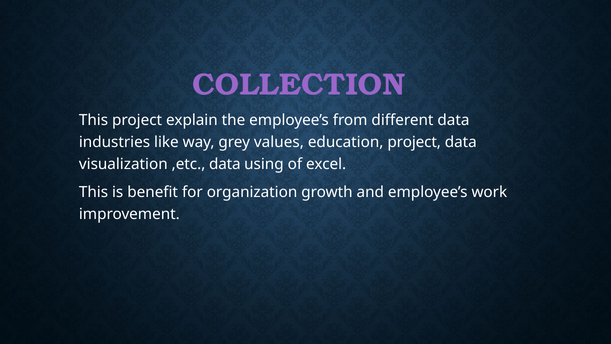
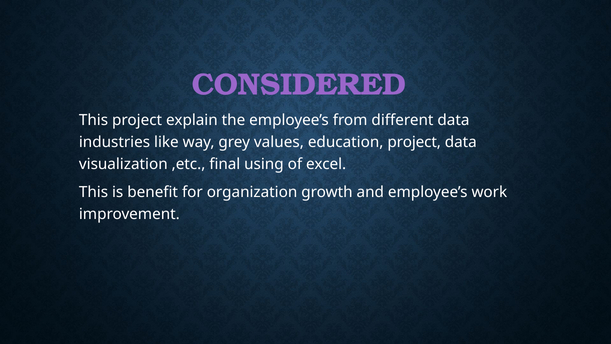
COLLECTION: COLLECTION -> CONSIDERED (299, 85)
,etc data: data -> final (225, 164)
